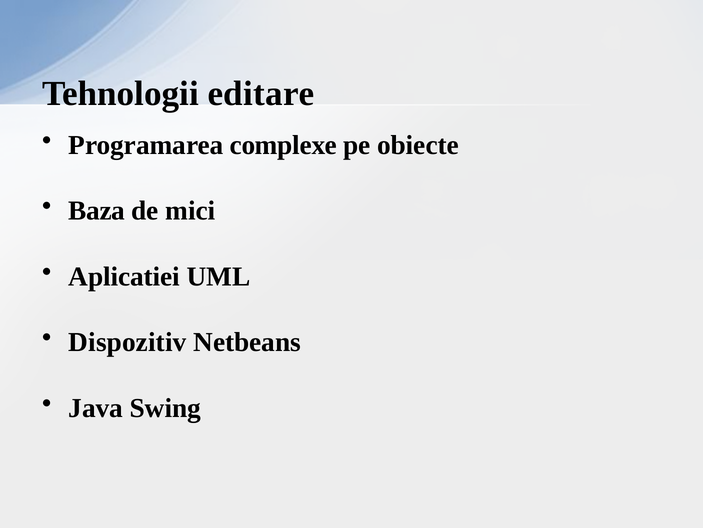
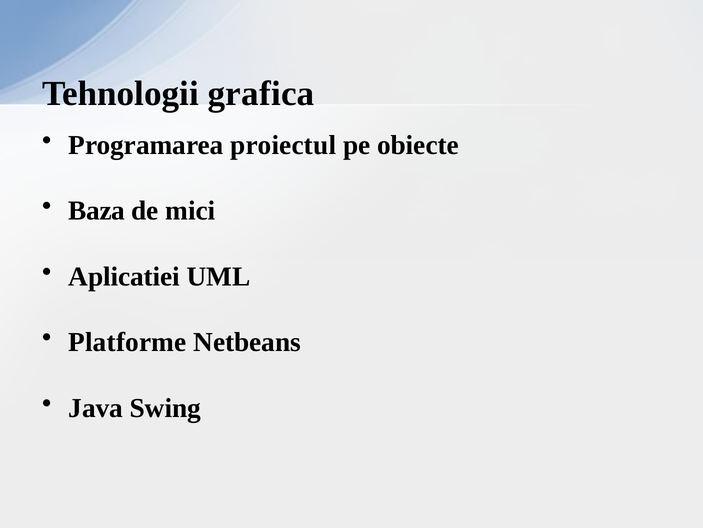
editare: editare -> grafica (261, 93)
complexe: complexe -> proiectul (283, 145)
Dispozitiv: Dispozitiv -> Platforme (127, 342)
